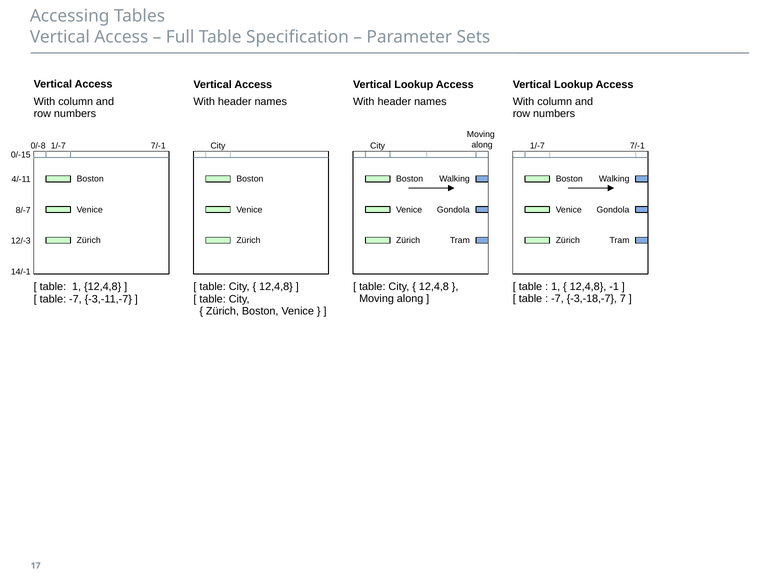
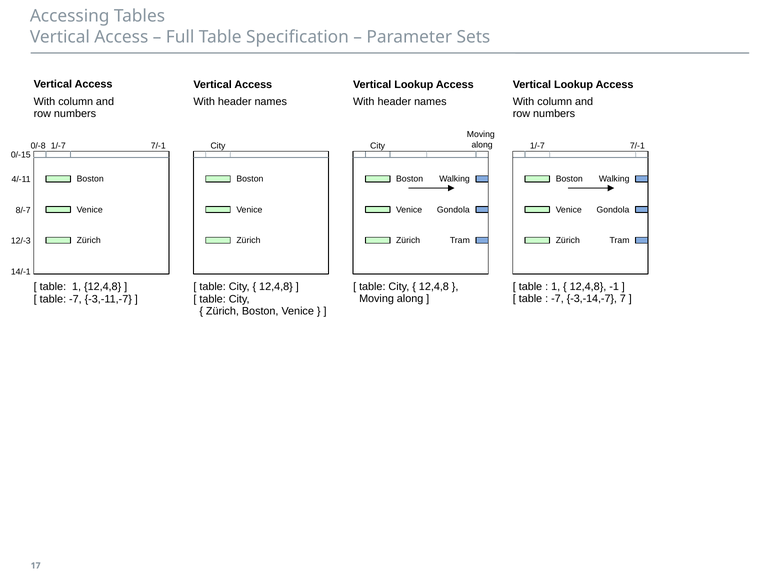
-3,-18,-7: -3,-18,-7 -> -3,-14,-7 (592, 299)
